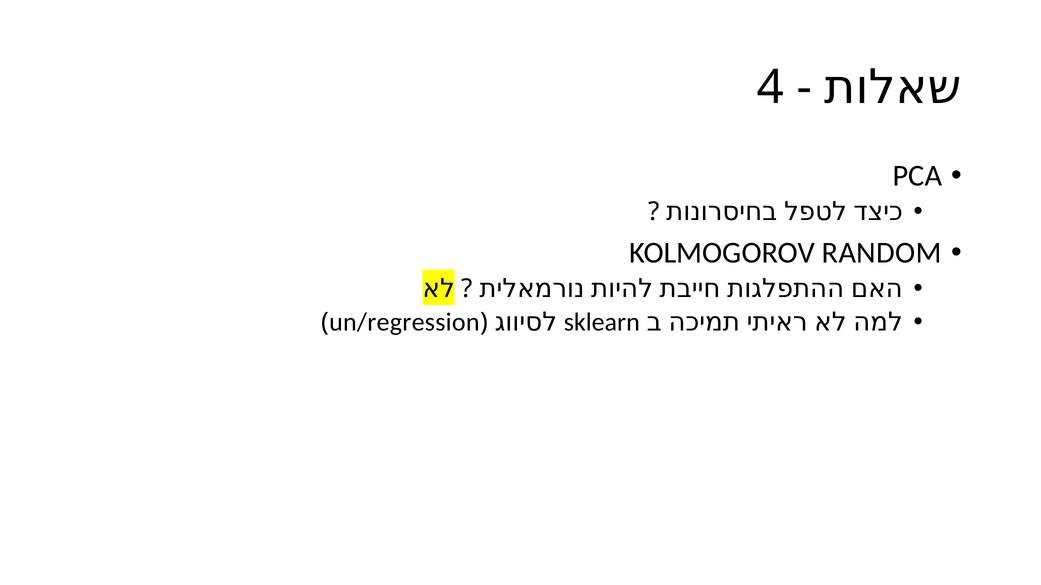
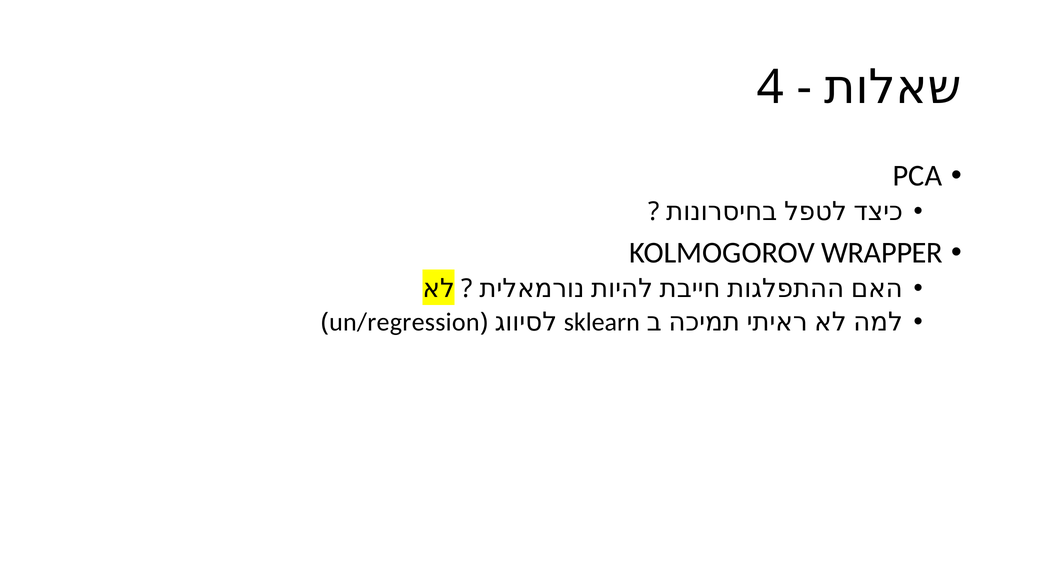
RANDOM: RANDOM -> WRAPPER (882, 253)
